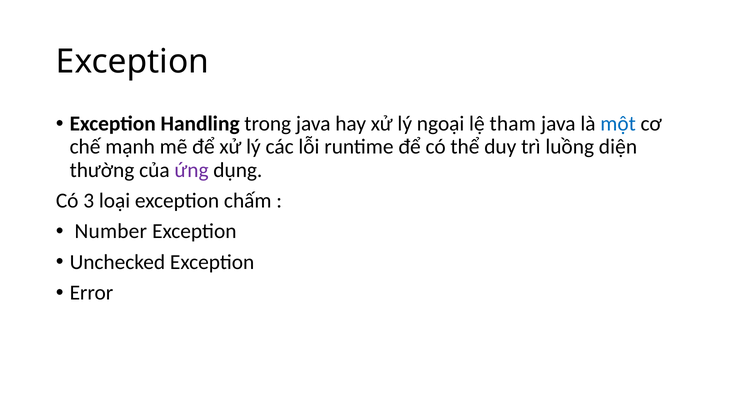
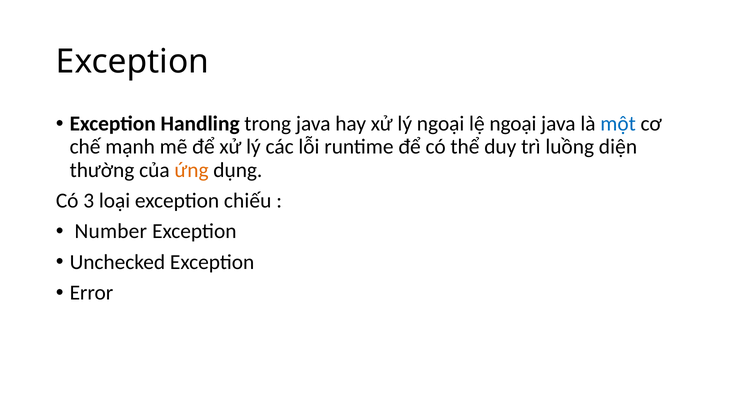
lệ tham: tham -> ngoại (513, 124)
ứng colour: purple -> orange (191, 170)
chấm: chấm -> chiếu (248, 201)
